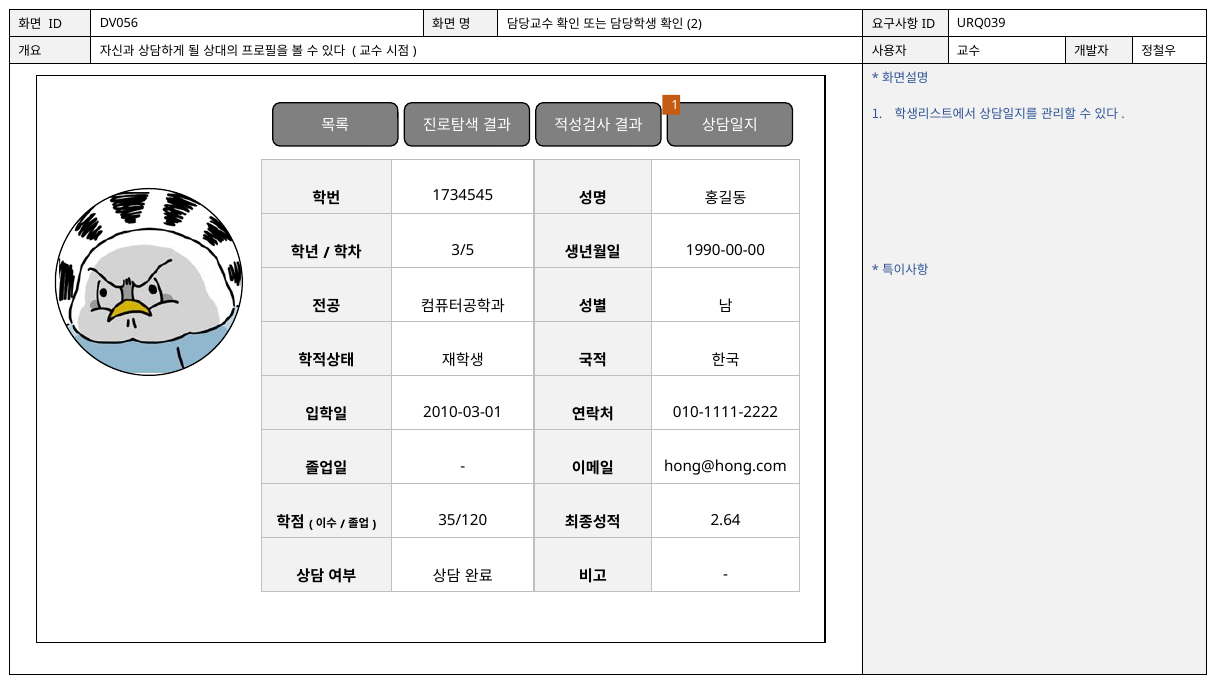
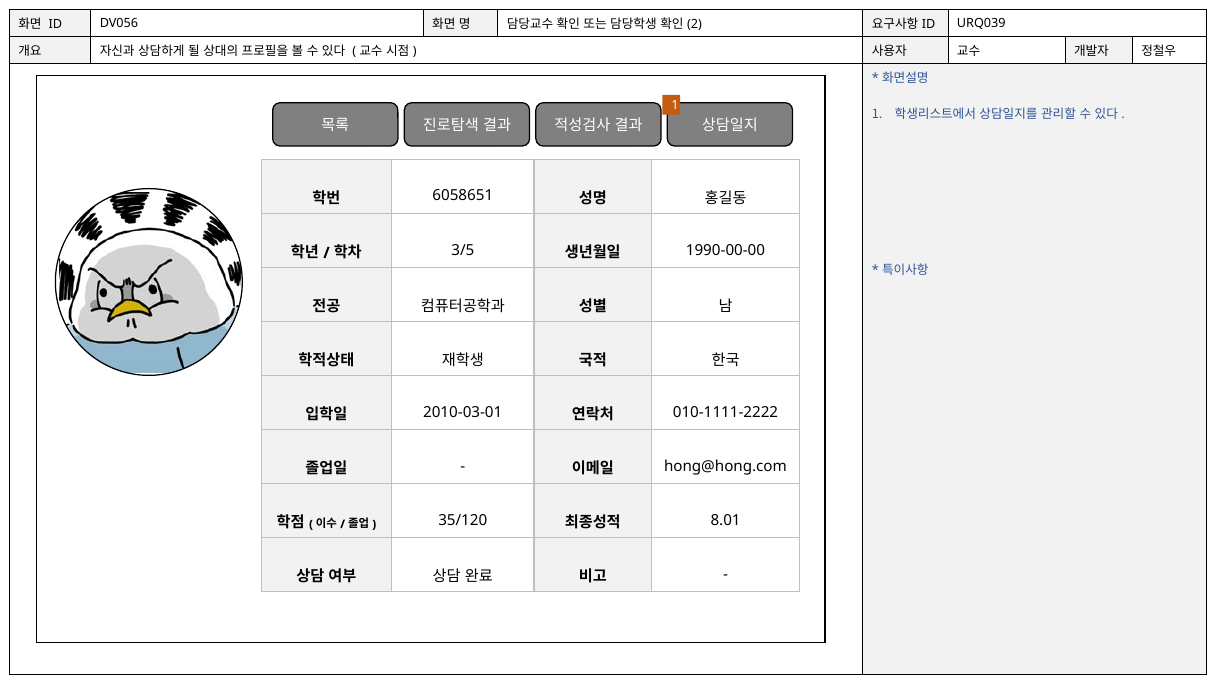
1734545: 1734545 -> 6058651 (463, 196)
2.64: 2.64 -> 8.01 (726, 521)
